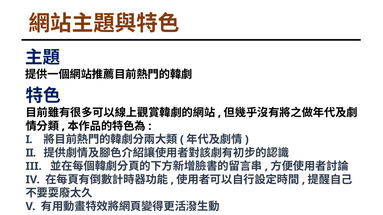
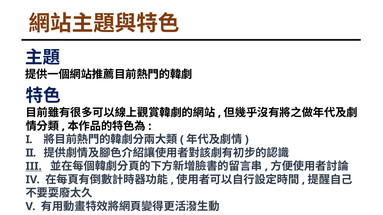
III underline: none -> present (34, 167)
